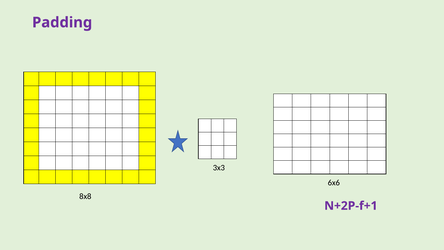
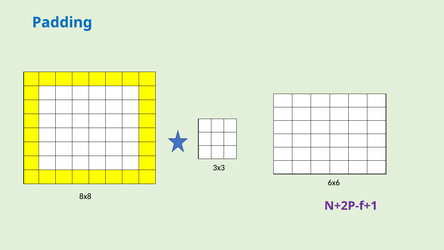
Padding colour: purple -> blue (62, 22)
